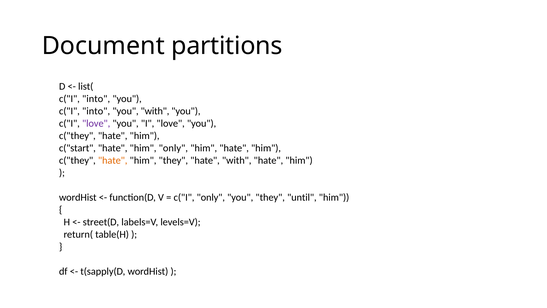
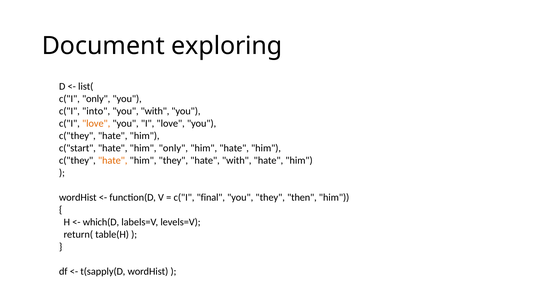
partitions: partitions -> exploring (227, 46)
into: into -> only (96, 99)
love colour: purple -> orange (96, 123)
c("I only: only -> final (211, 197)
until: until -> then (302, 197)
street(D: street(D -> which(D (101, 222)
